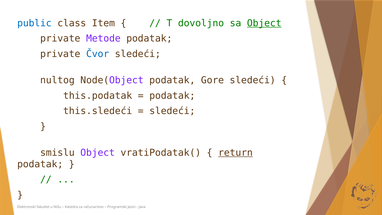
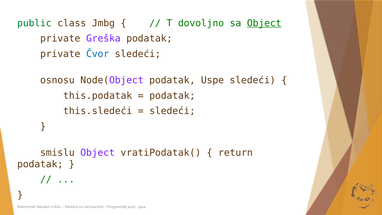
public colour: blue -> green (34, 23)
Item: Item -> Jmbg (103, 23)
Metode: Metode -> Greška (103, 39)
nultog: nultog -> osnosu (57, 80)
Gore: Gore -> Uspe (212, 80)
return underline: present -> none (235, 153)
